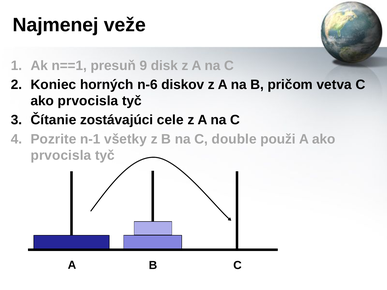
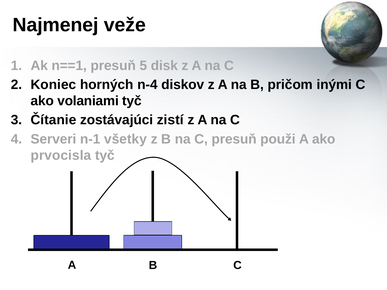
9: 9 -> 5 (143, 65)
n-6: n-6 -> n-4 (147, 84)
vetva: vetva -> inými (334, 84)
prvocisla: prvocisla -> volaniami (88, 101)
cele: cele -> zistí (170, 120)
Pozrite: Pozrite -> Serveri (53, 139)
C double: double -> presuň (234, 139)
